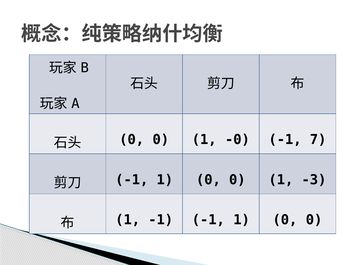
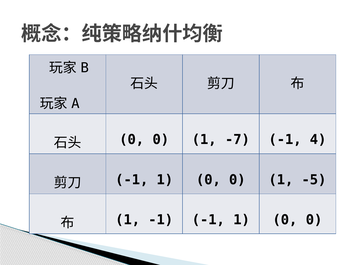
-0: -0 -> -7 (237, 140)
7: 7 -> 4 (318, 140)
-3: -3 -> -5 (314, 180)
